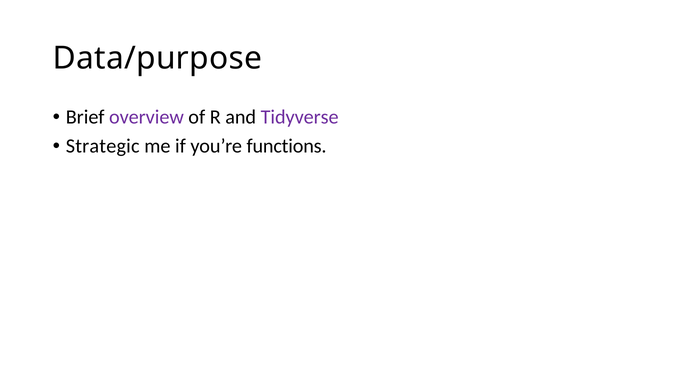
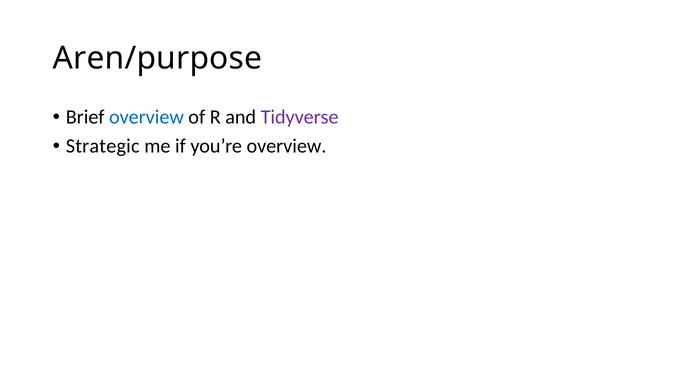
Data/purpose: Data/purpose -> Aren/purpose (157, 58)
overview colour: purple -> blue (146, 117)
you’re functions: functions -> overview (286, 146)
